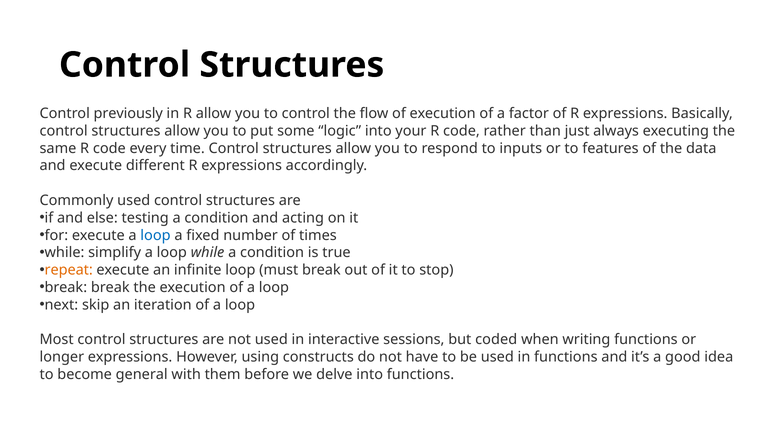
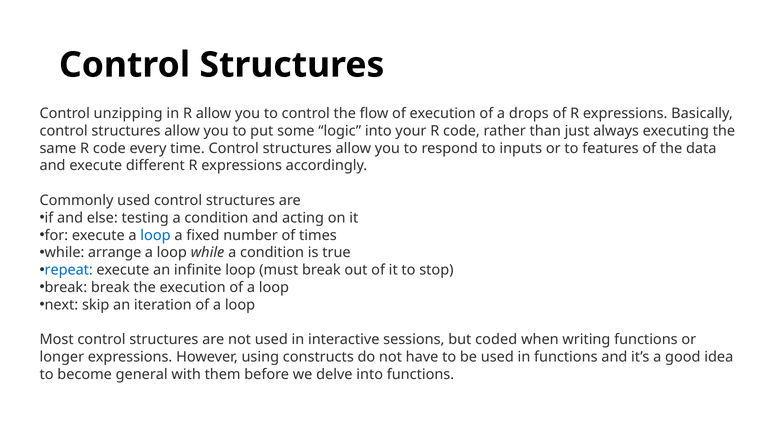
previously: previously -> unzipping (128, 114)
factor: factor -> drops (529, 114)
simplify: simplify -> arrange (115, 253)
repeat colour: orange -> blue (69, 270)
